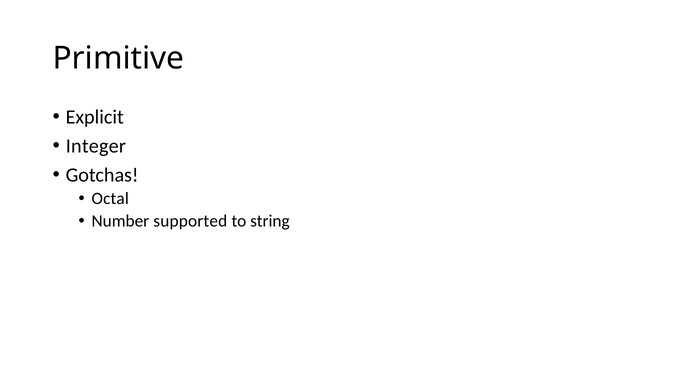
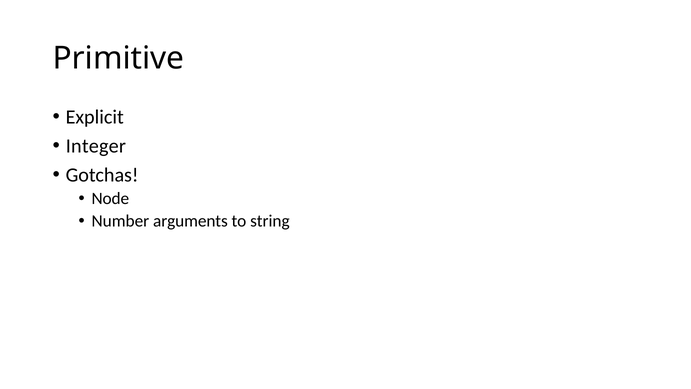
Octal: Octal -> Node (110, 199)
supported: supported -> arguments (190, 221)
